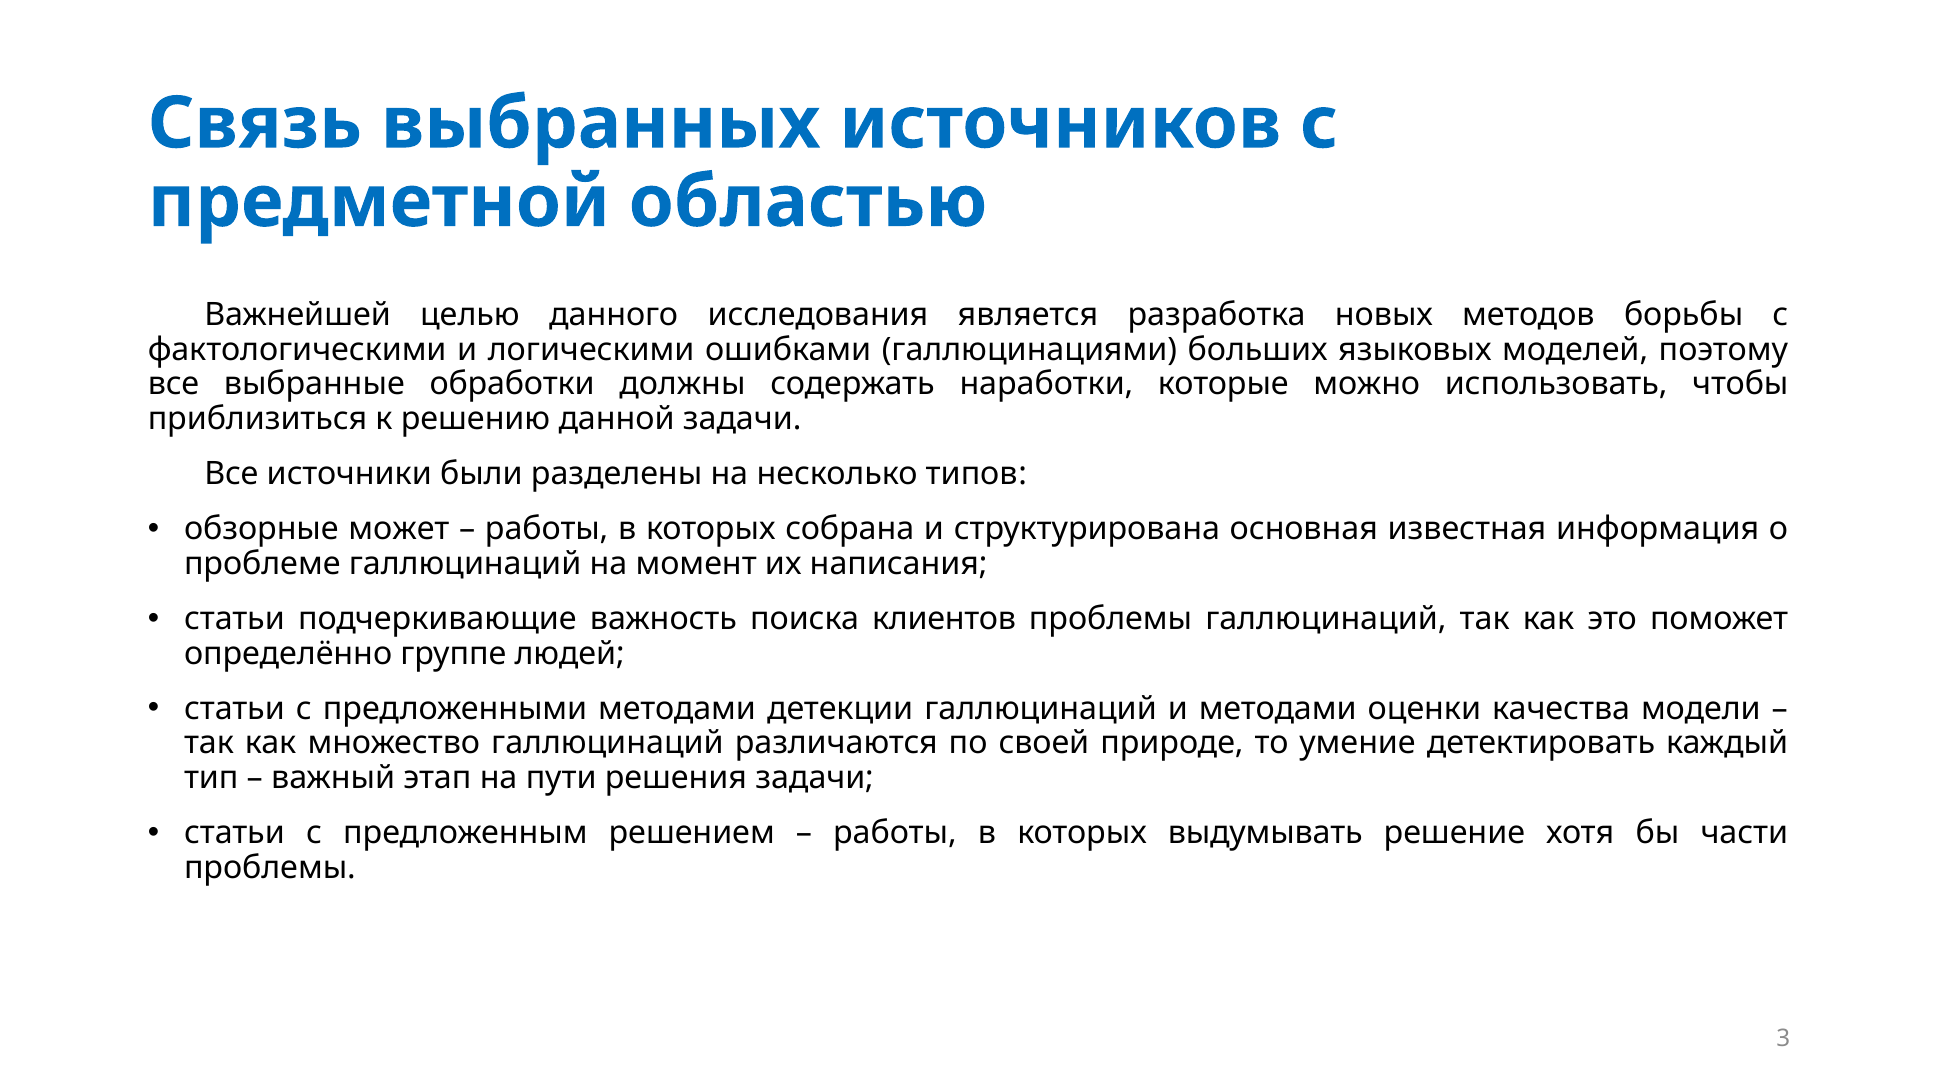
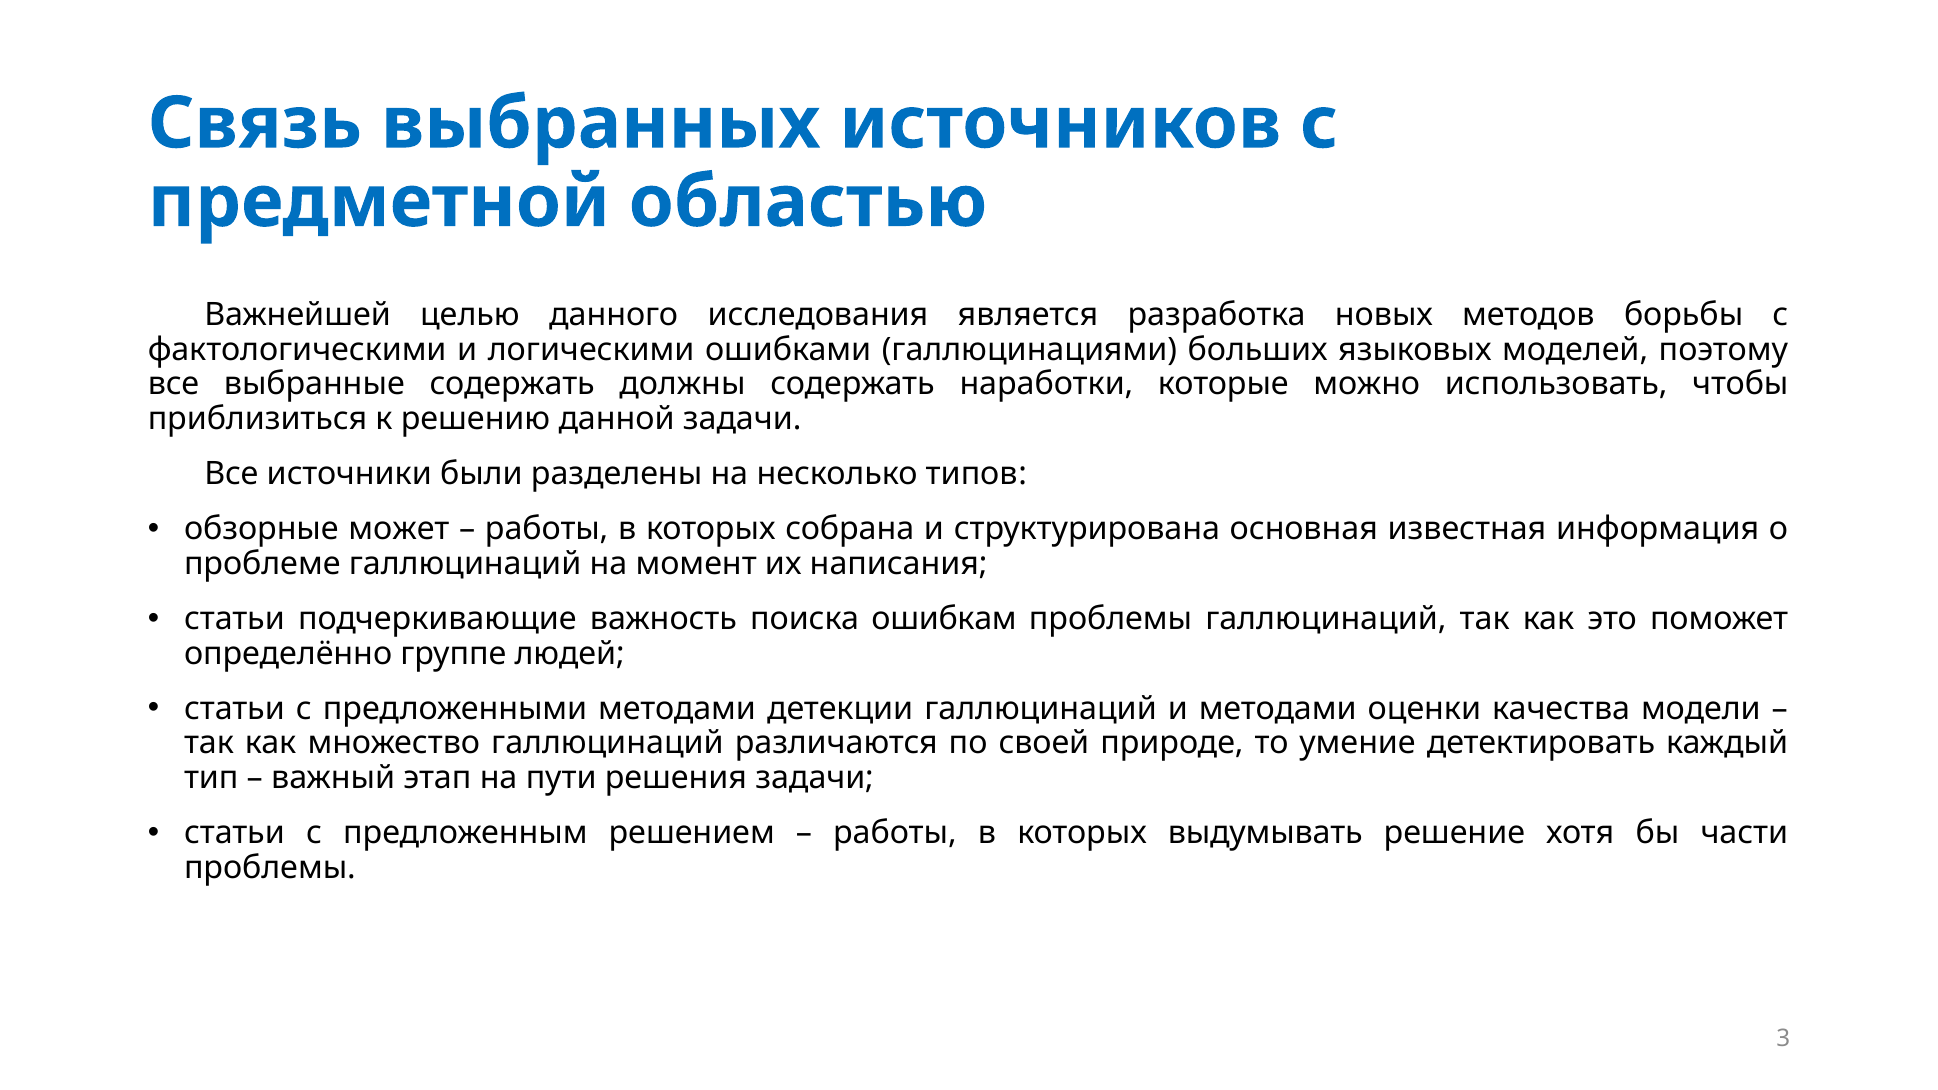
выбранные обработки: обработки -> содержать (512, 384)
клиентов: клиентов -> ошибкам (944, 619)
